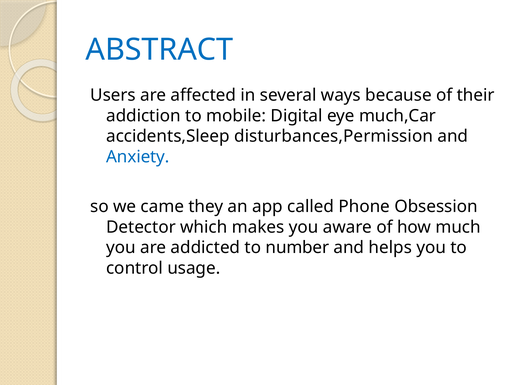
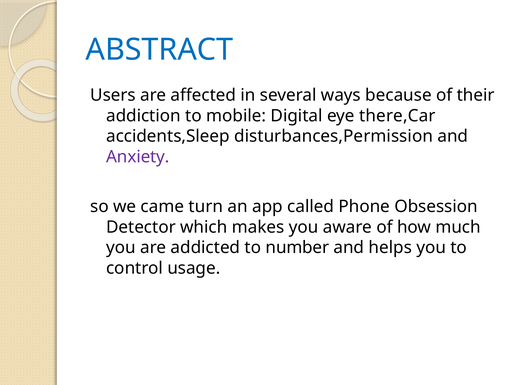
much,Car: much,Car -> there,Car (397, 116)
Anxiety colour: blue -> purple (138, 157)
they: they -> turn (206, 206)
